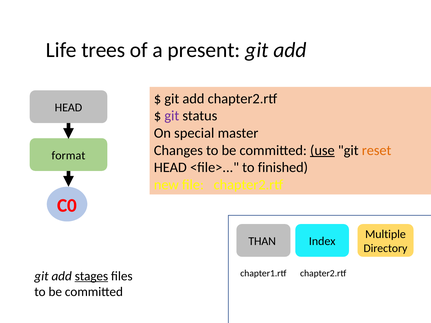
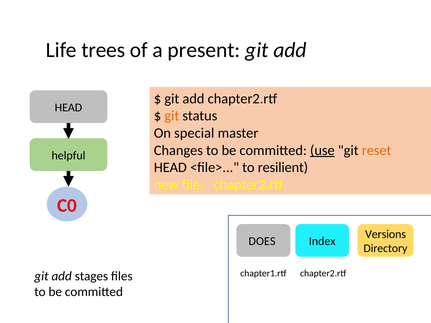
git colour: purple -> orange (172, 116)
format: format -> helpful (68, 156)
finished: finished -> resilient (283, 168)
Multiple: Multiple -> Versions (386, 234)
THAN: THAN -> DOES (262, 241)
stages underline: present -> none (91, 276)
